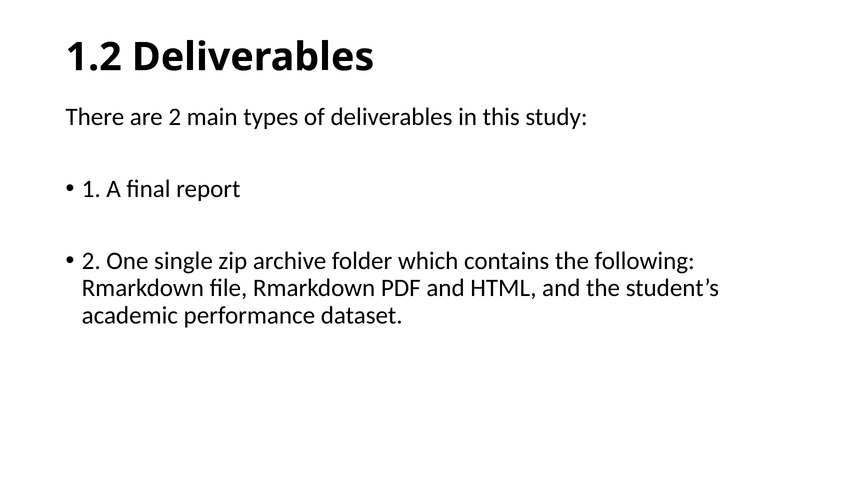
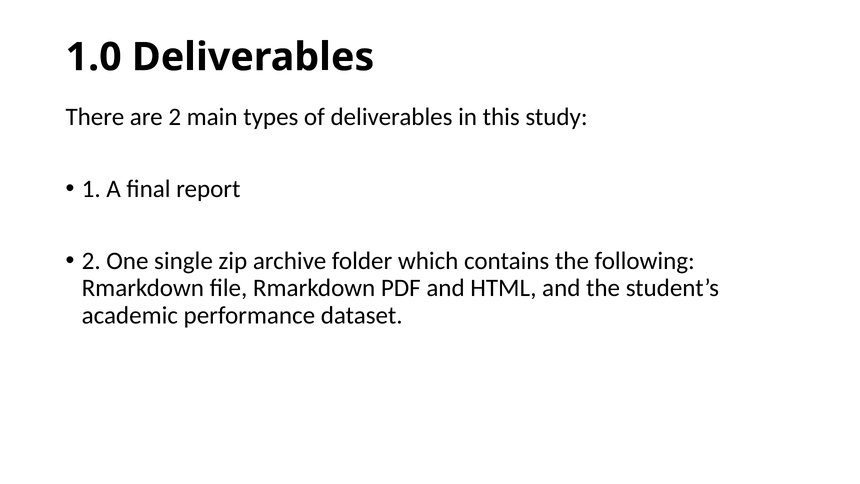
1.2: 1.2 -> 1.0 (94, 57)
